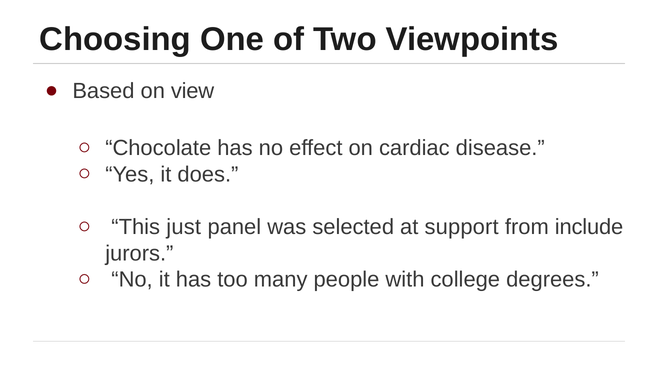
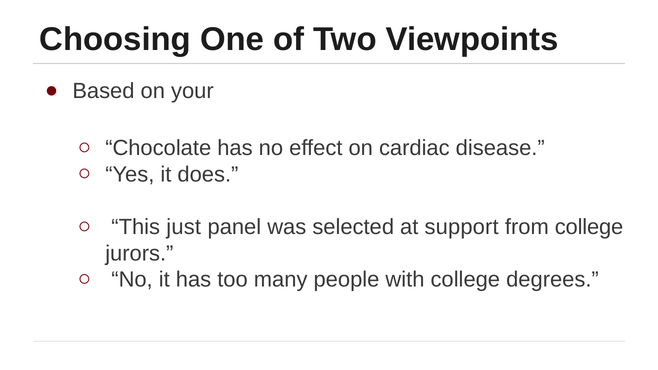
view: view -> your (192, 91)
from include: include -> college (589, 227)
